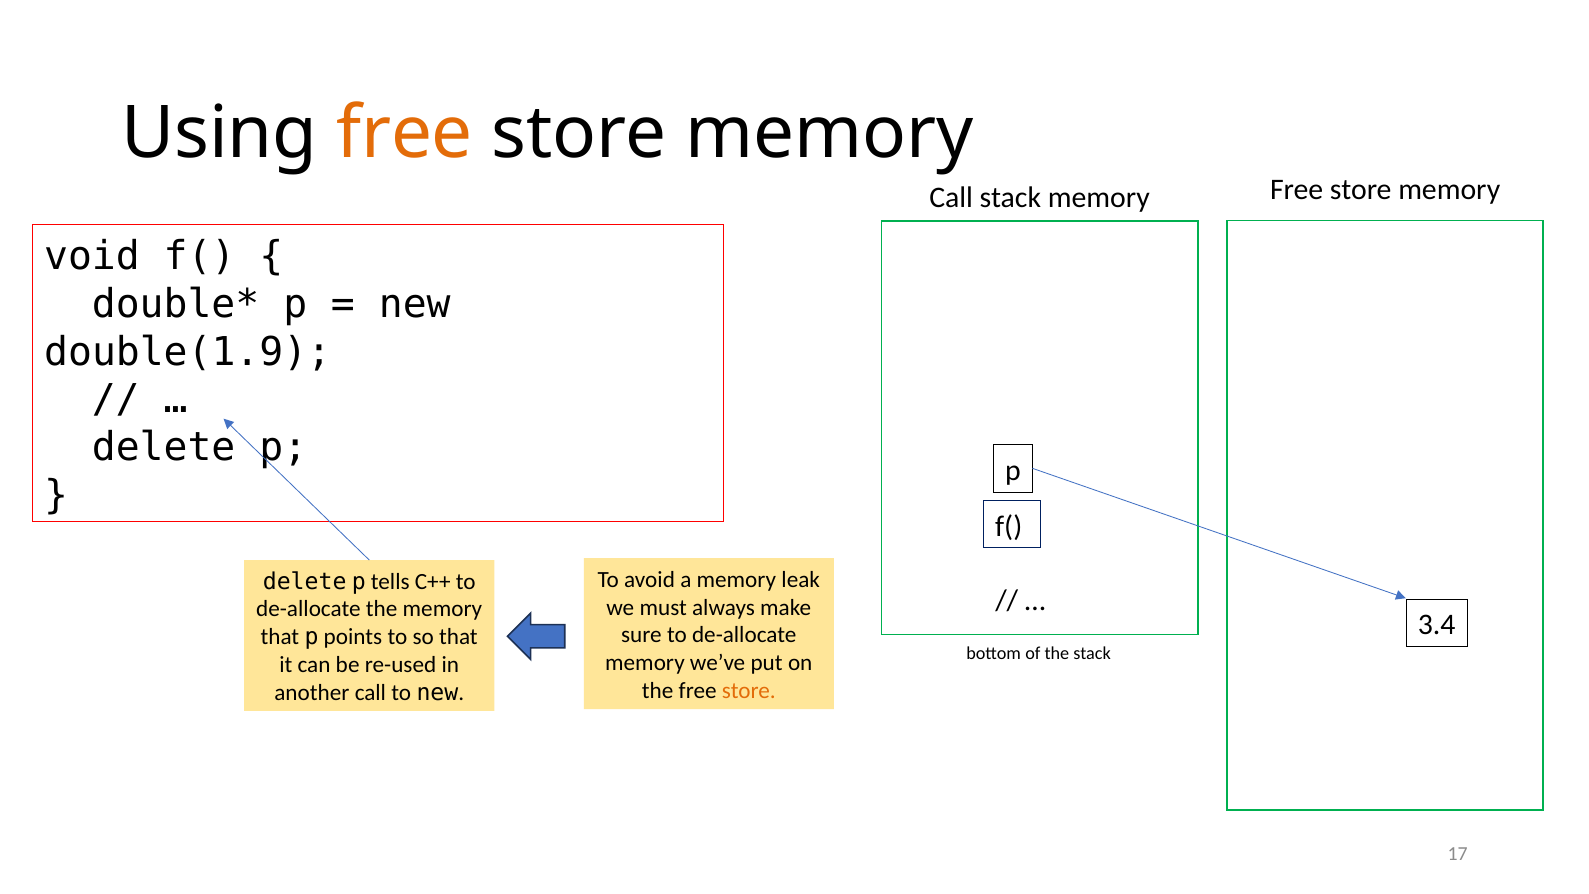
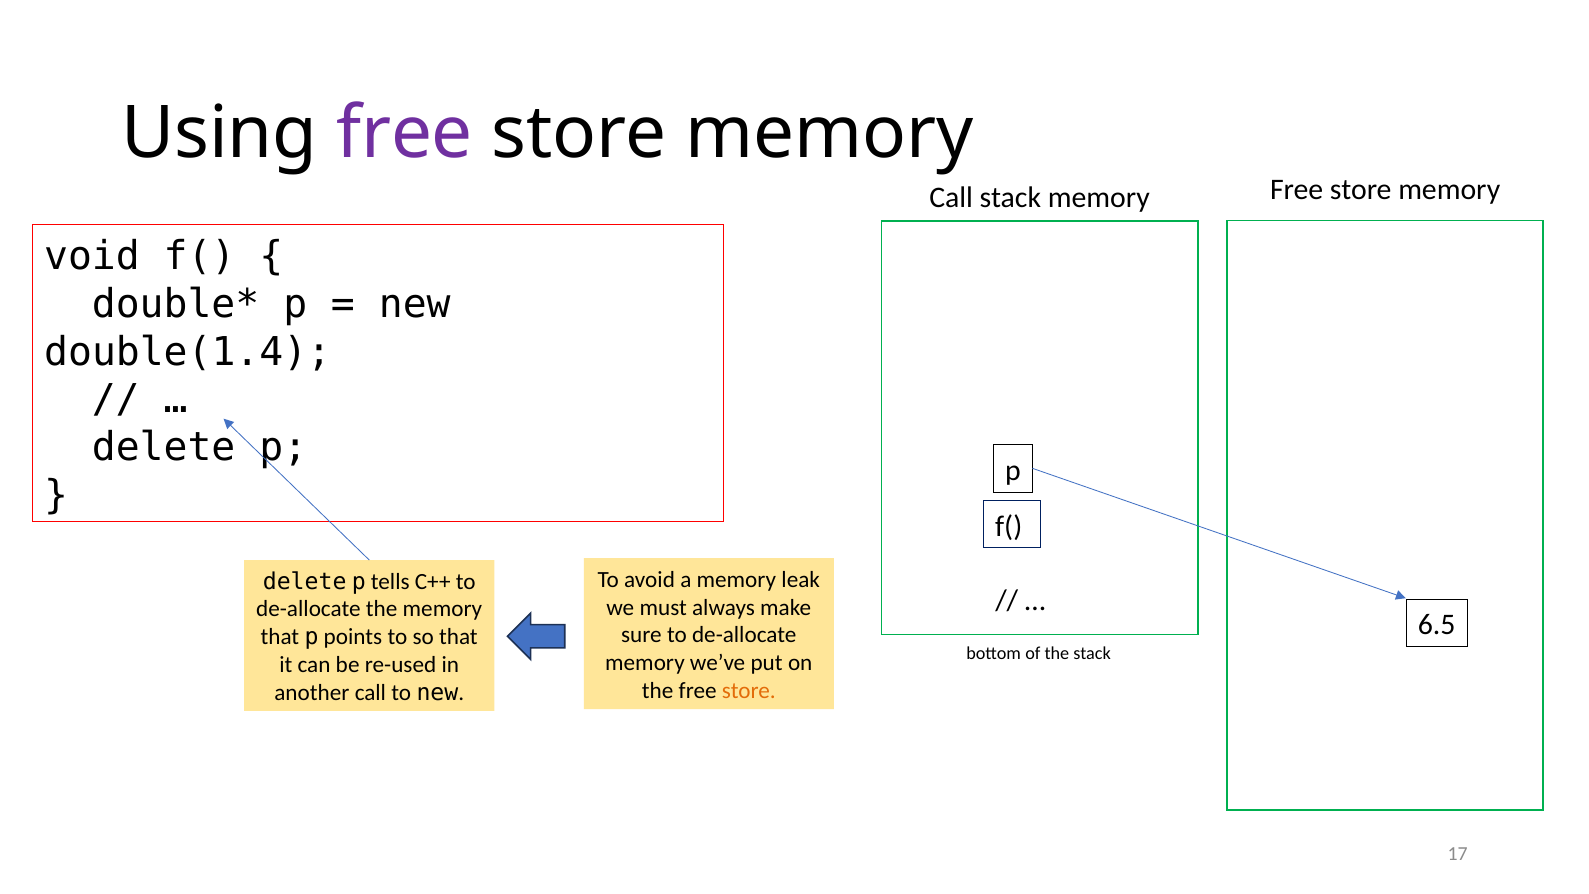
free colour: orange -> purple (405, 133)
double(1.9: double(1.9 -> double(1.4 (188, 352)
3.4: 3.4 -> 6.5 (1437, 625)
